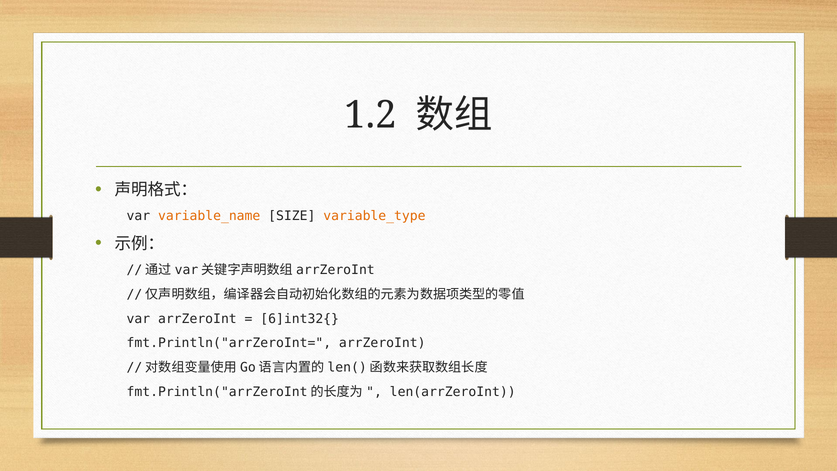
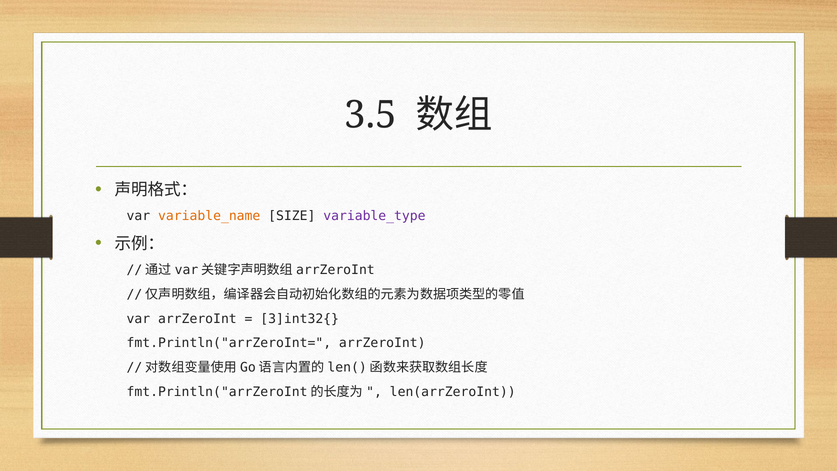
1.2: 1.2 -> 3.5 (370, 115)
variable_type colour: orange -> purple (374, 216)
6]int32{: 6]int32{ -> 3]int32{ (300, 319)
